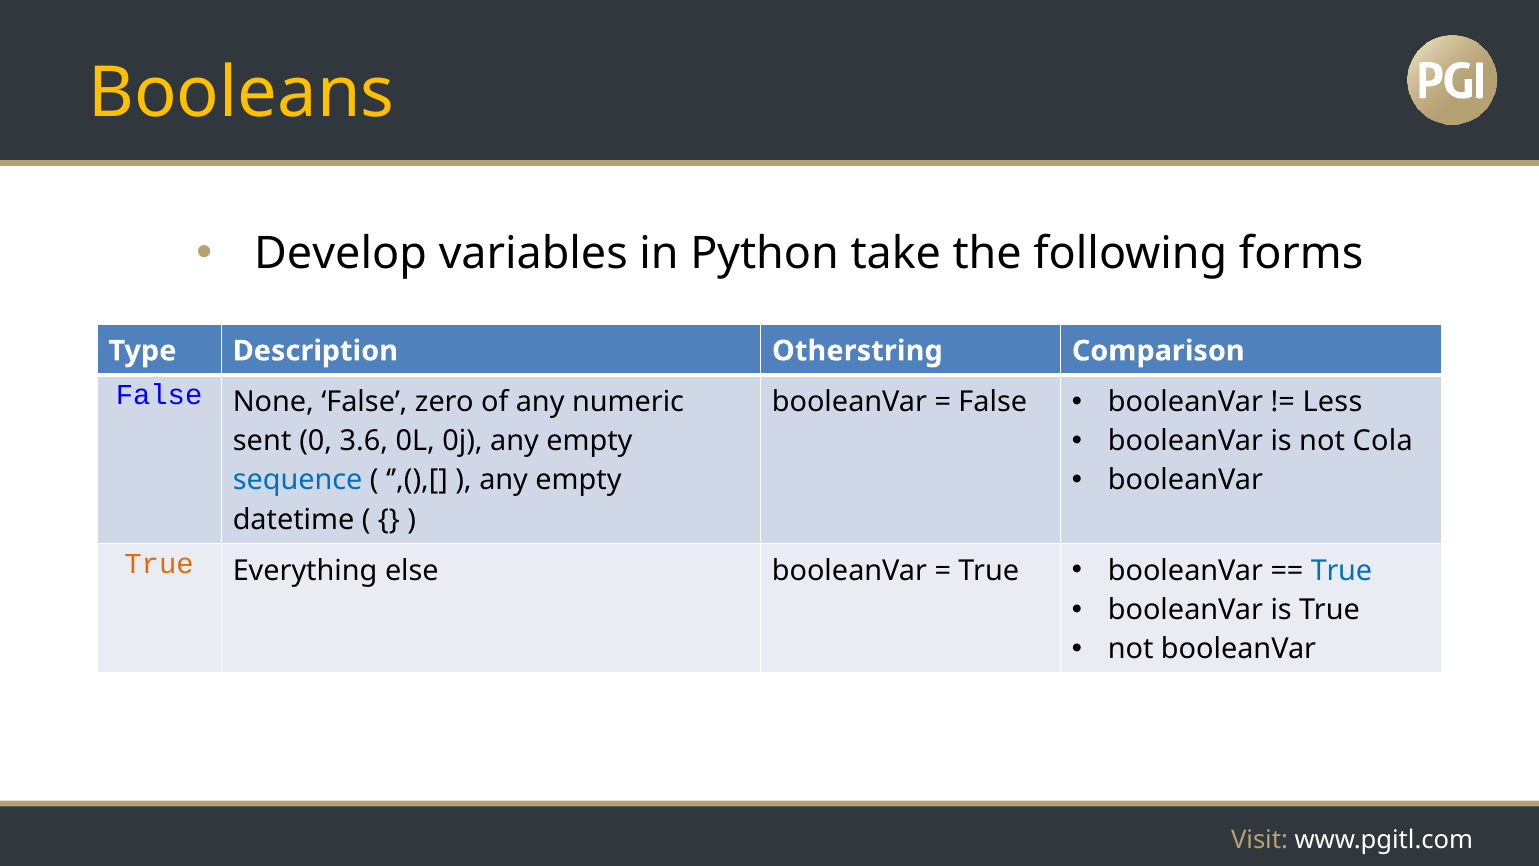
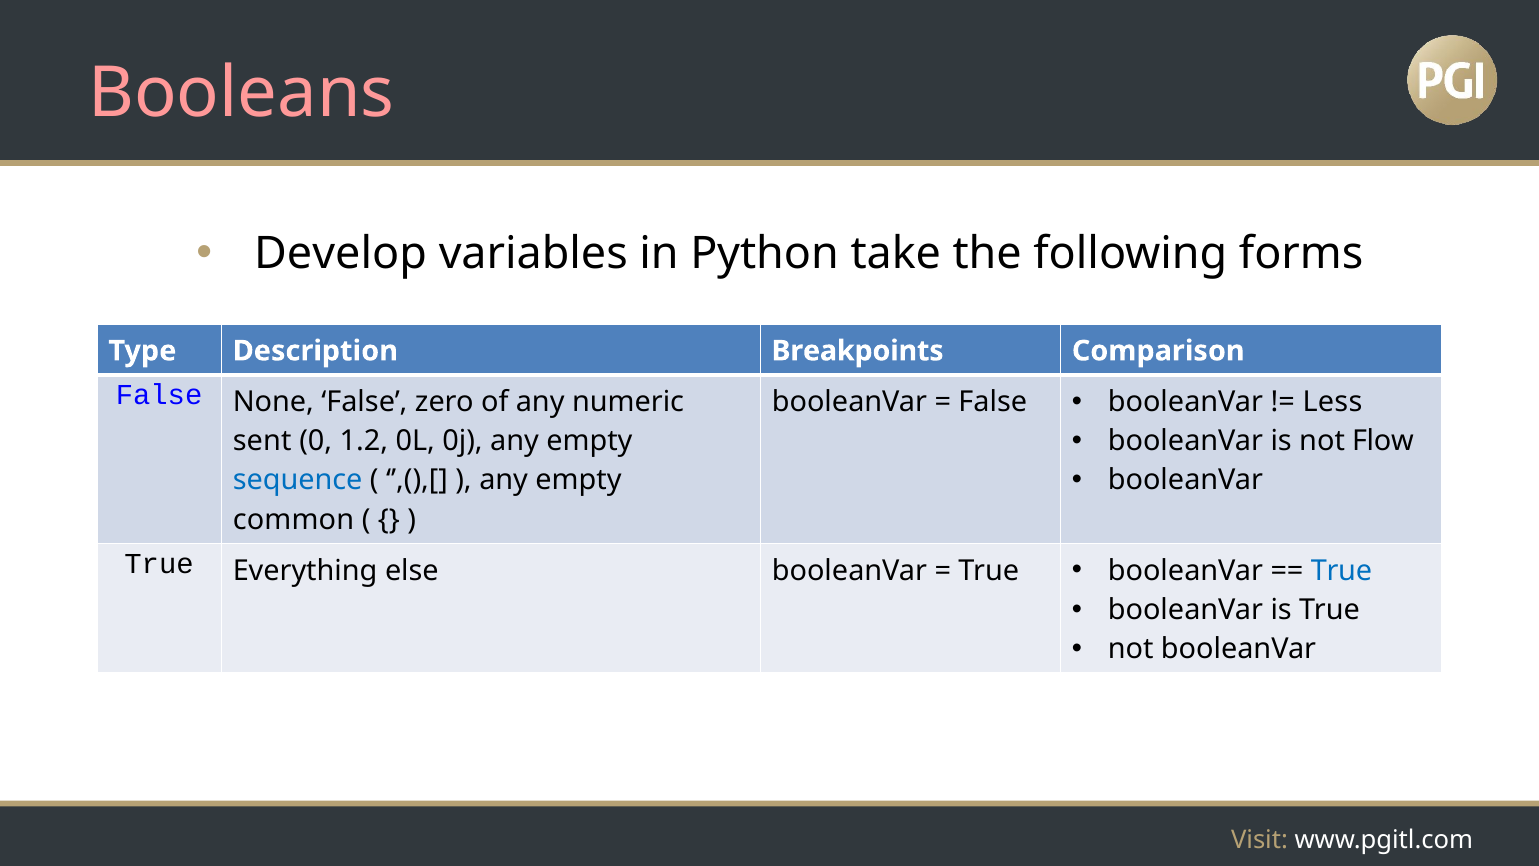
Booleans colour: yellow -> pink (241, 93)
Otherstring: Otherstring -> Breakpoints (858, 351)
Cola: Cola -> Flow (1383, 441)
3.6: 3.6 -> 1.2 (364, 441)
datetime: datetime -> common (293, 519)
True colour: orange -> black (159, 564)
